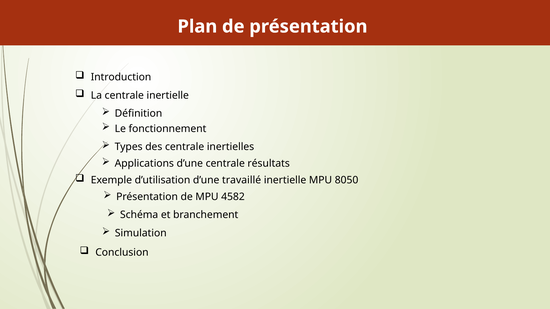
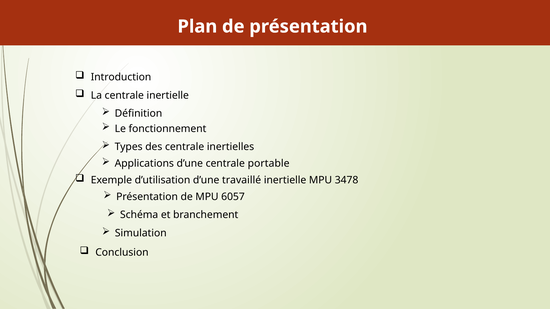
résultats: résultats -> portable (269, 164)
8050: 8050 -> 3478 (347, 180)
4582: 4582 -> 6057 (233, 197)
